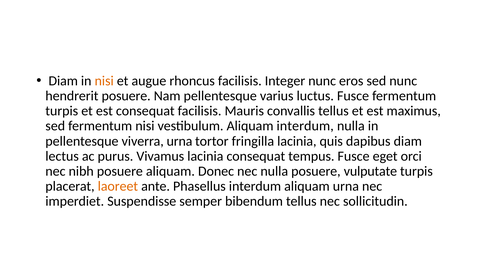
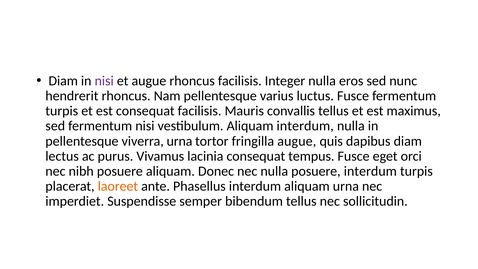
nisi colour: orange -> purple (104, 81)
Integer nunc: nunc -> nulla (322, 81)
hendrerit posuere: posuere -> rhoncus (126, 96)
fringilla lacinia: lacinia -> augue (297, 141)
posuere vulputate: vulputate -> interdum (370, 171)
